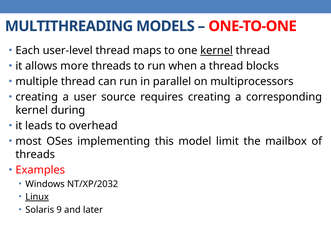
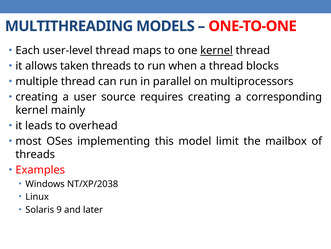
more: more -> taken (74, 66)
during: during -> mainly (68, 110)
NT/XP/2032: NT/XP/2032 -> NT/XP/2038 (93, 183)
Linux underline: present -> none (37, 196)
